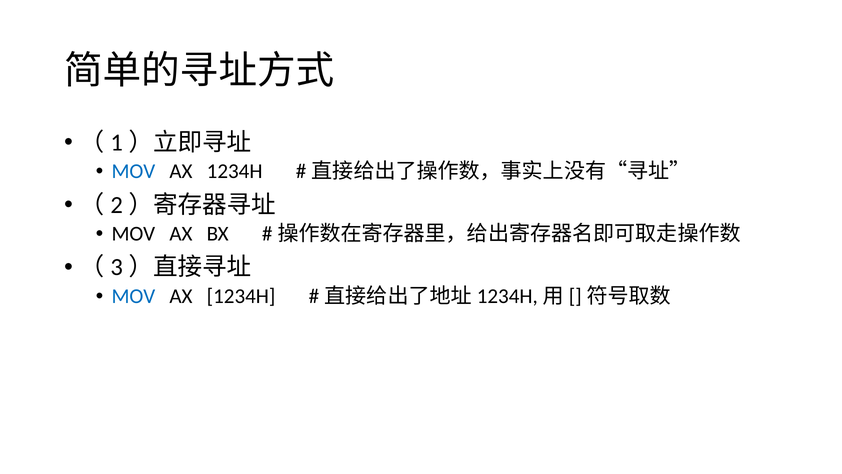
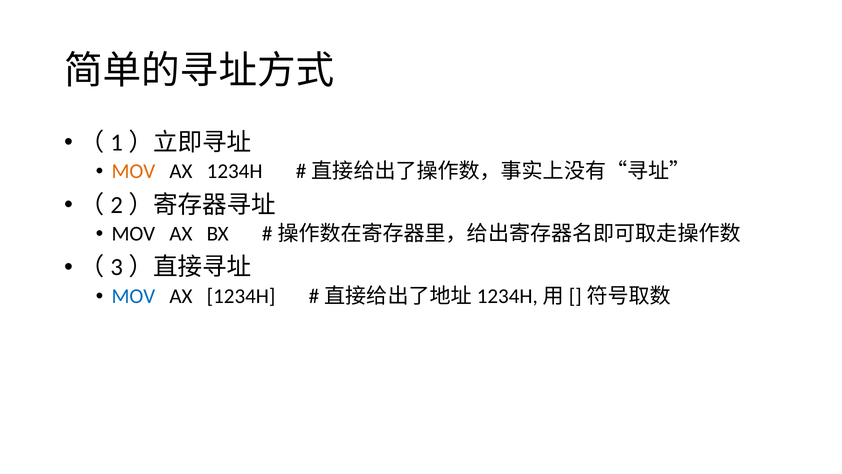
MOV colour: blue -> orange (133, 171)
